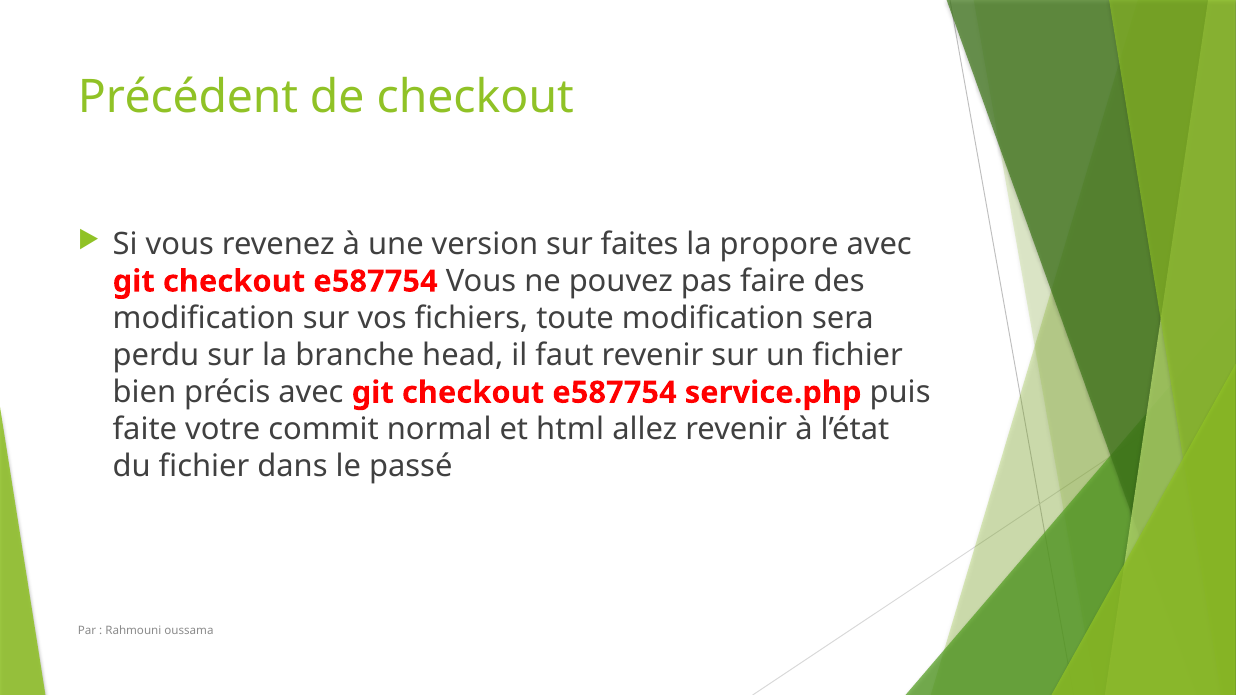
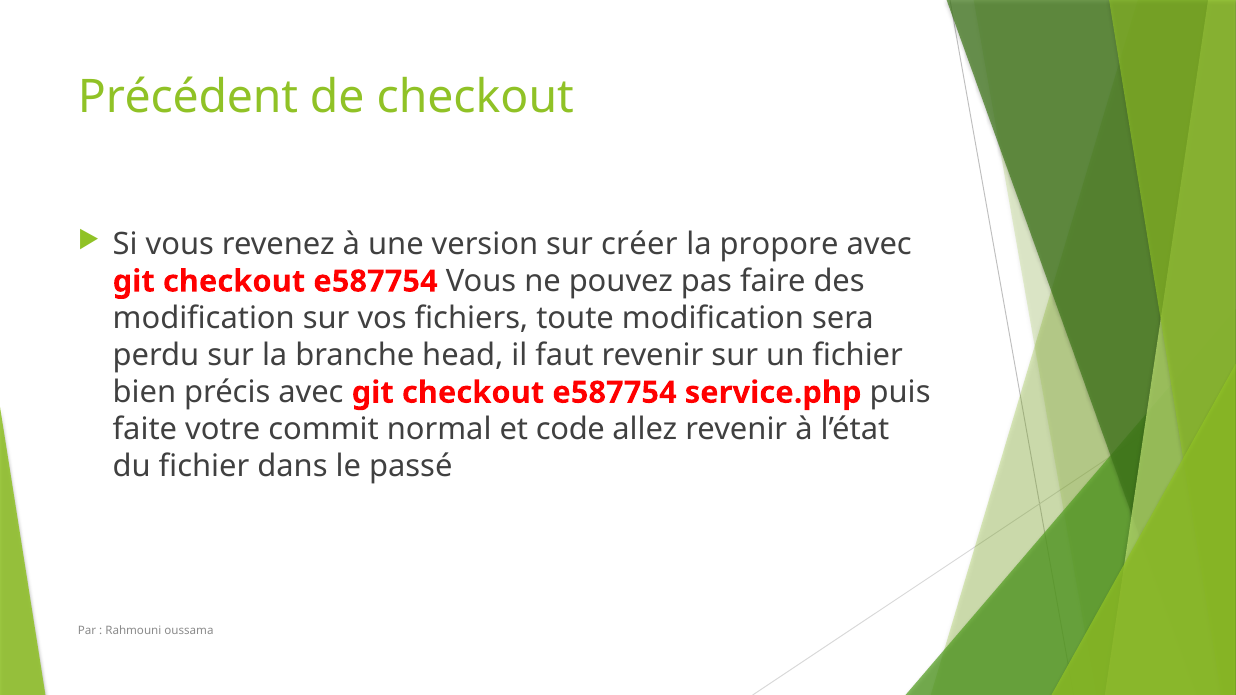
faites: faites -> créer (639, 244)
html: html -> code (570, 430)
